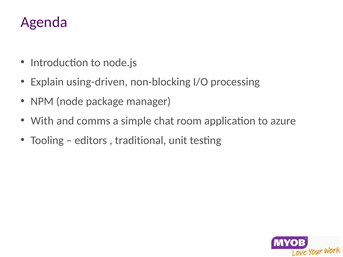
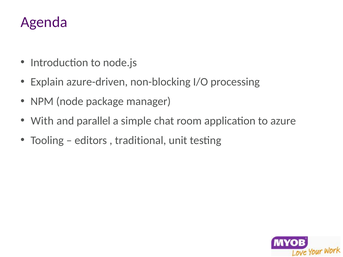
using-driven: using-driven -> azure-driven (97, 82)
comms: comms -> parallel (94, 121)
